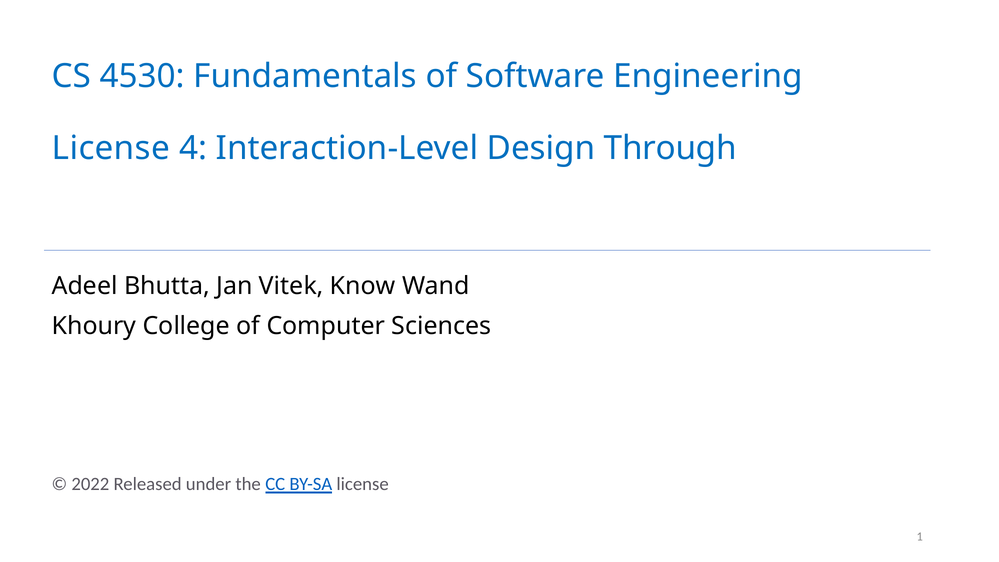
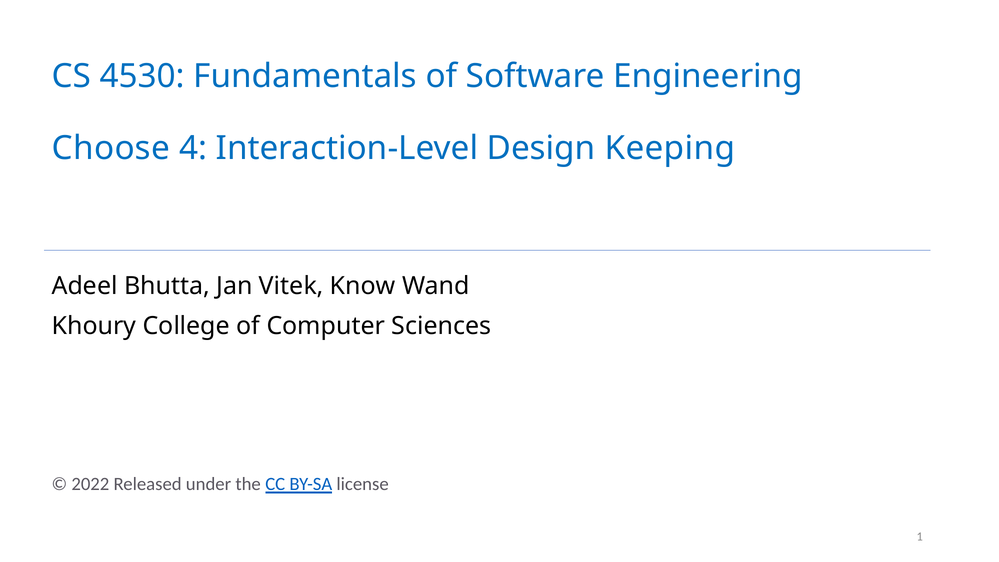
License: License -> Choose (111, 148)
Through: Through -> Keeping (670, 148)
